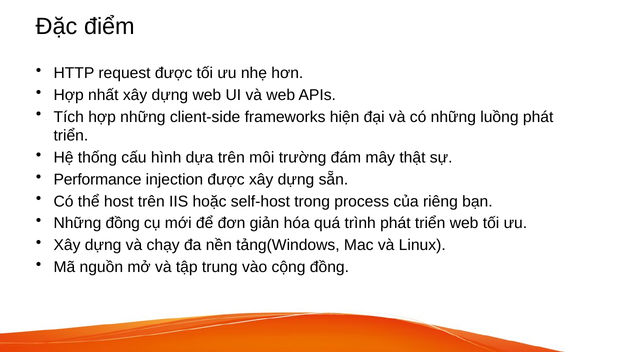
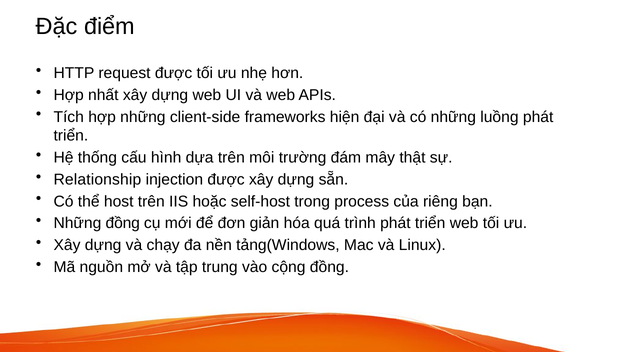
Performance: Performance -> Relationship (97, 180)
